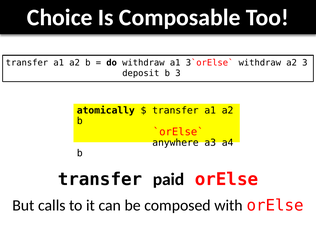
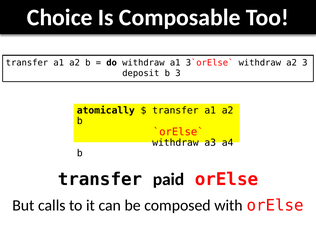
anywhere: anywhere -> withdraw (175, 143)
